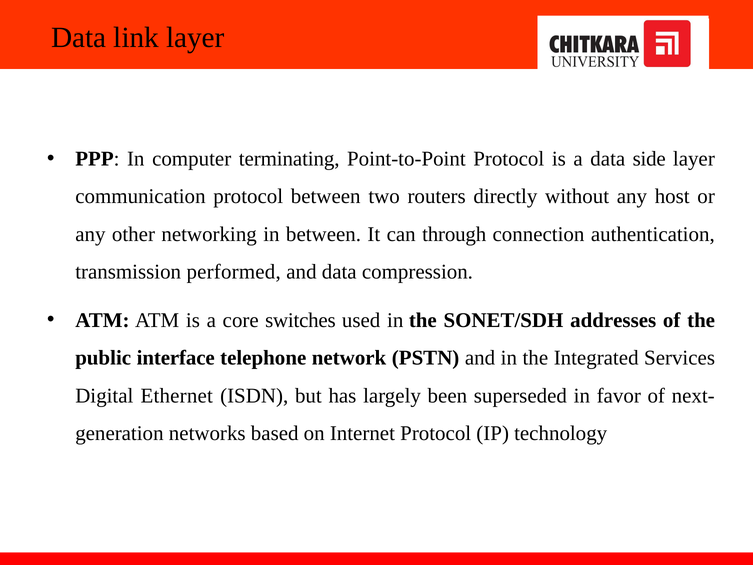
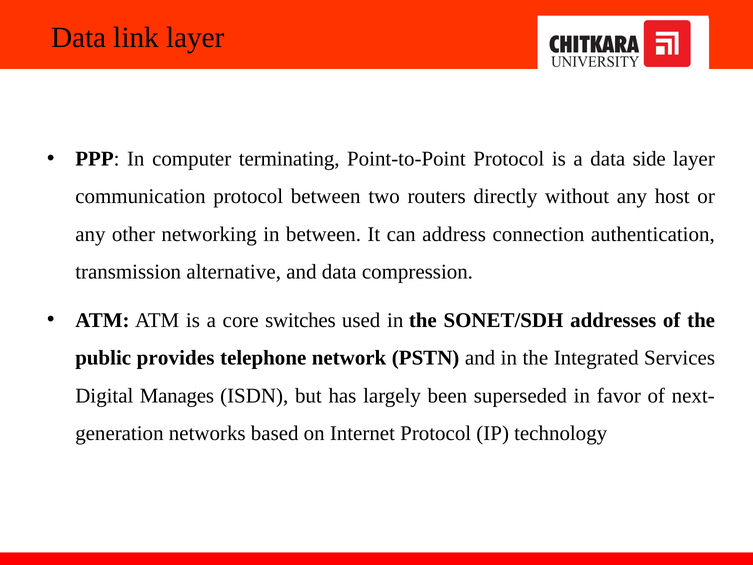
through: through -> address (454, 234)
performed: performed -> alternative (234, 272)
interface: interface -> provides (176, 358)
Ethernet: Ethernet -> Manages (177, 395)
